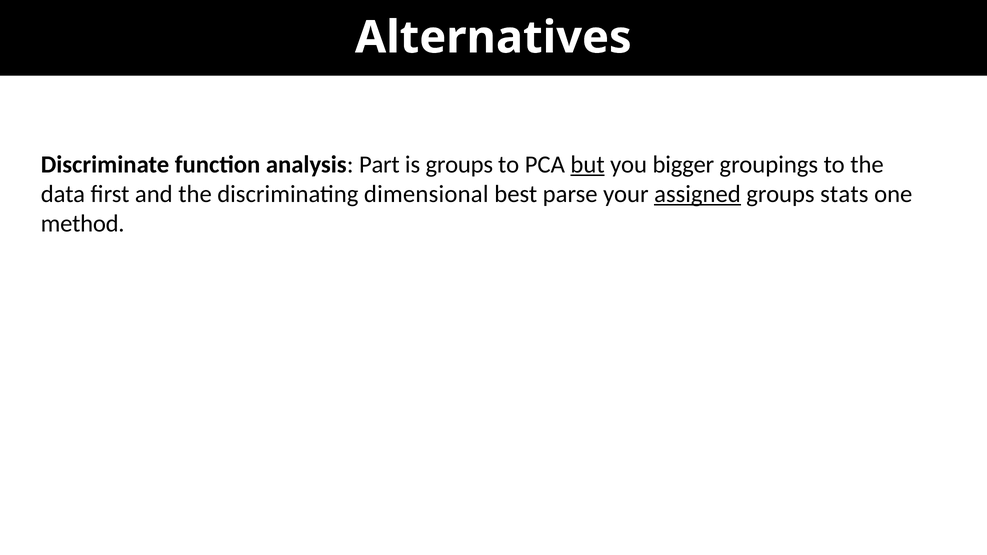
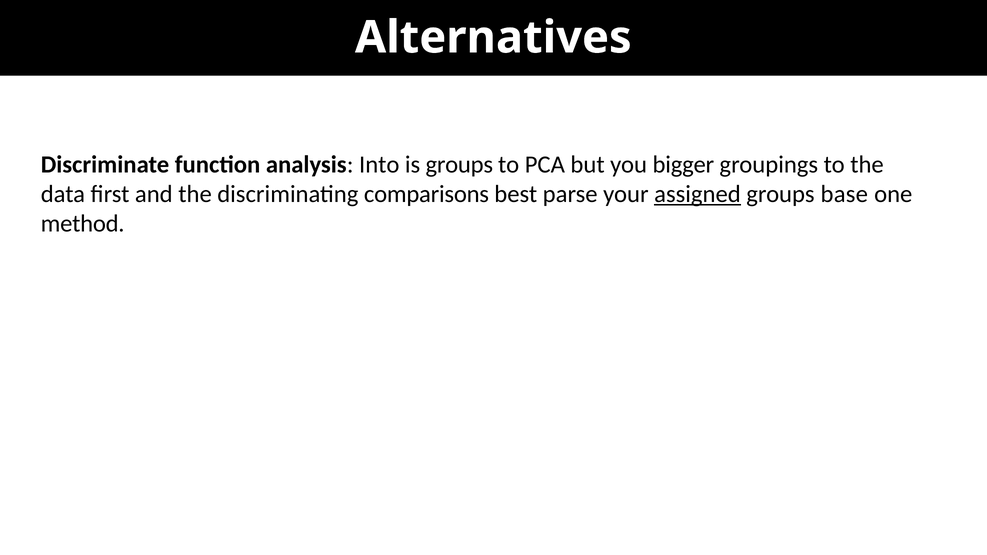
Part: Part -> Into (379, 165)
but underline: present -> none (588, 165)
dimensional: dimensional -> comparisons (427, 194)
stats: stats -> base (844, 194)
